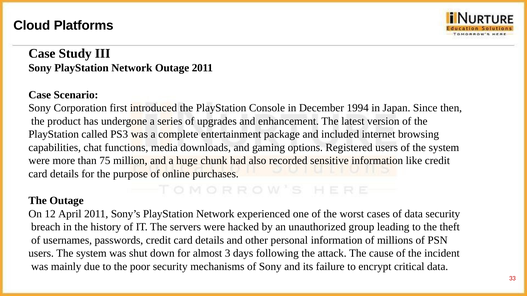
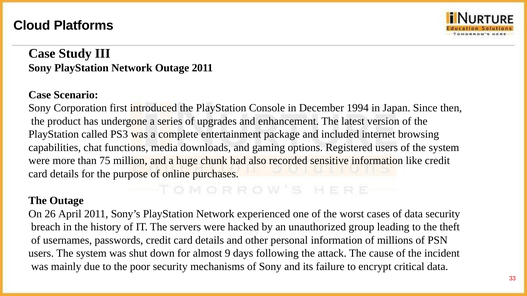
12: 12 -> 26 (50, 214)
3: 3 -> 9 (228, 254)
